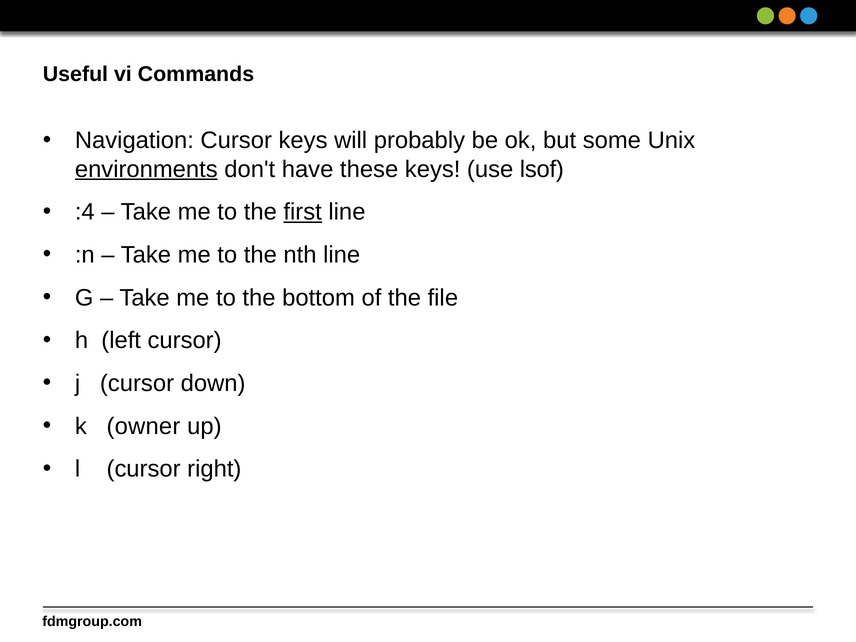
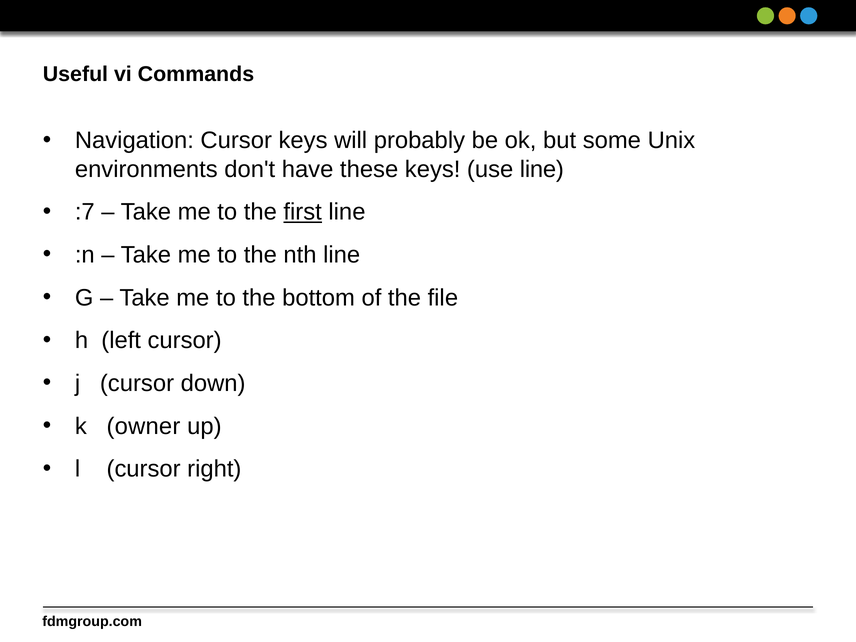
environments underline: present -> none (146, 169)
use lsof: lsof -> line (542, 169)
:4: :4 -> :7 (85, 212)
